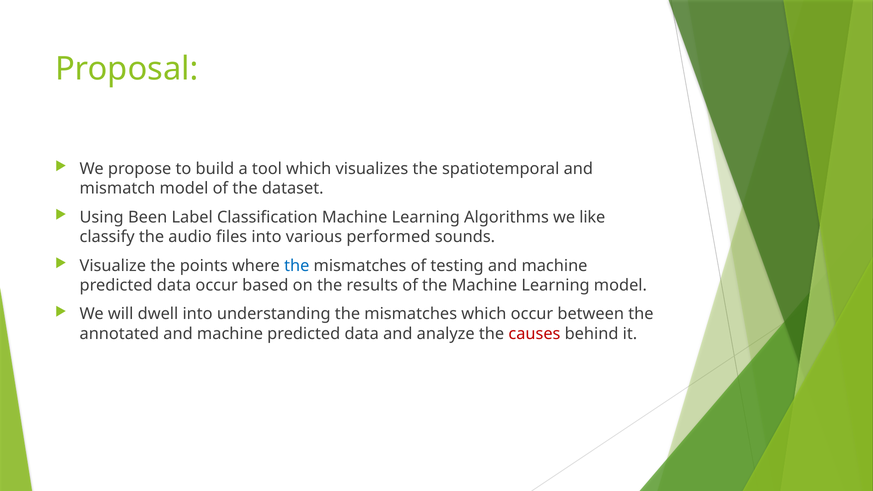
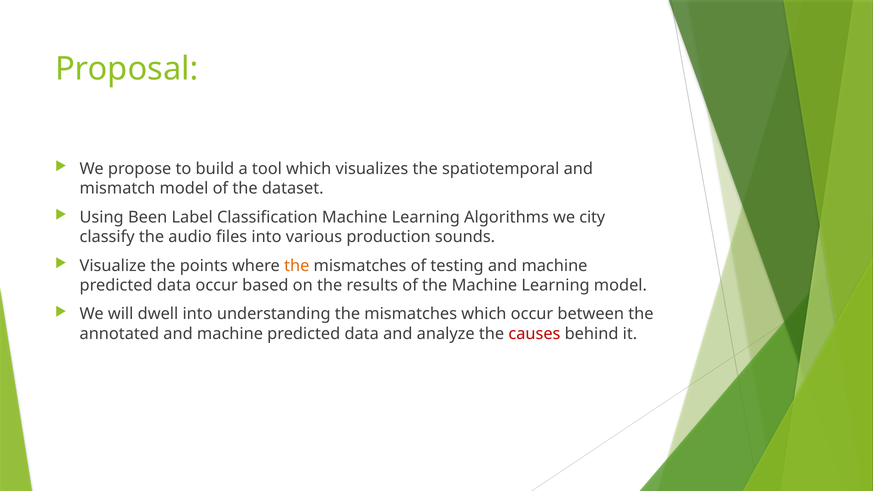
like: like -> city (592, 217)
performed: performed -> production (389, 237)
the colour: blue -> orange (297, 266)
